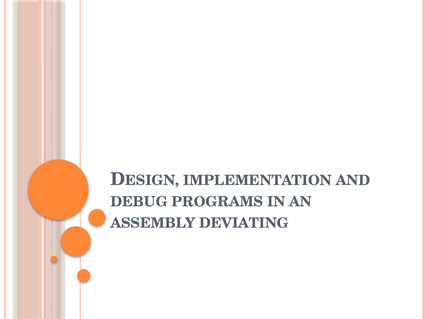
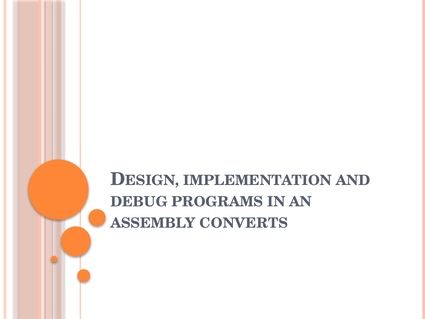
DEVIATING: DEVIATING -> CONVERTS (244, 223)
